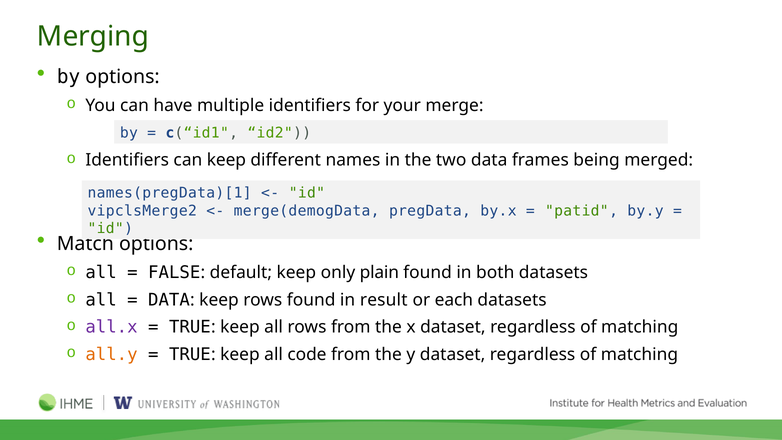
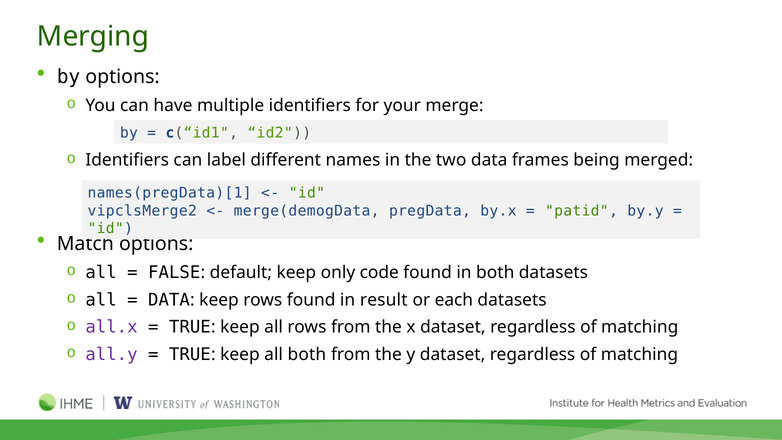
can keep: keep -> label (226, 160)
plain: plain -> code (379, 272)
all.y colour: orange -> purple (112, 354)
all code: code -> both (307, 354)
